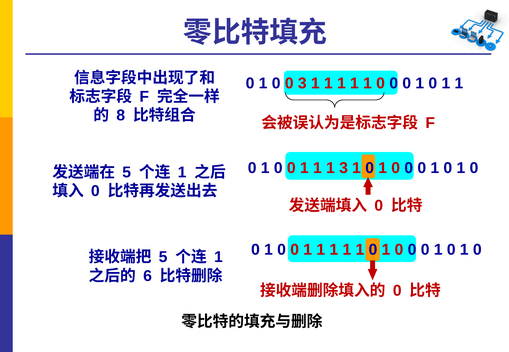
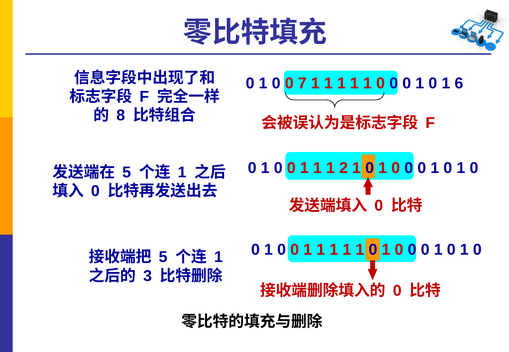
0 3: 3 -> 7 (302, 83)
1 0 1 1: 1 -> 6 (459, 83)
1 3: 3 -> 2 (344, 168)
6: 6 -> 3 (148, 276)
